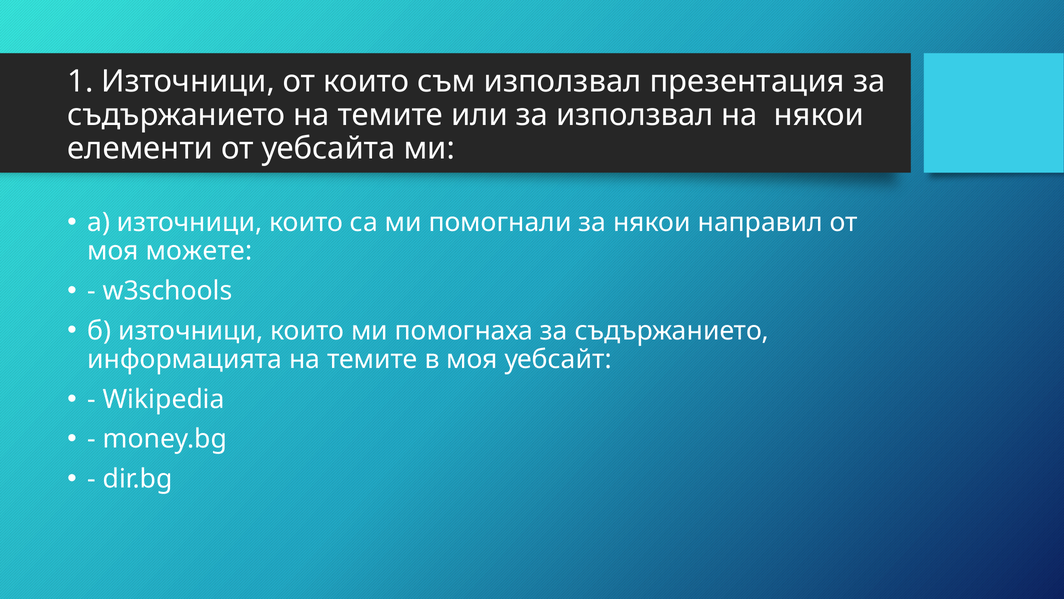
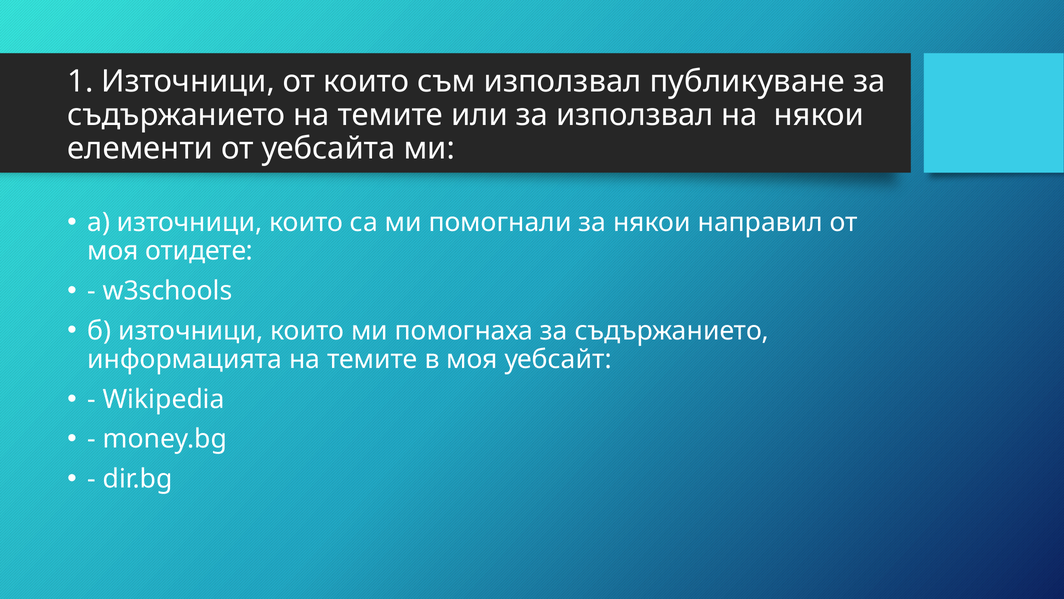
презентация: презентация -> публикуване (747, 81)
можете: можете -> отидете (199, 251)
